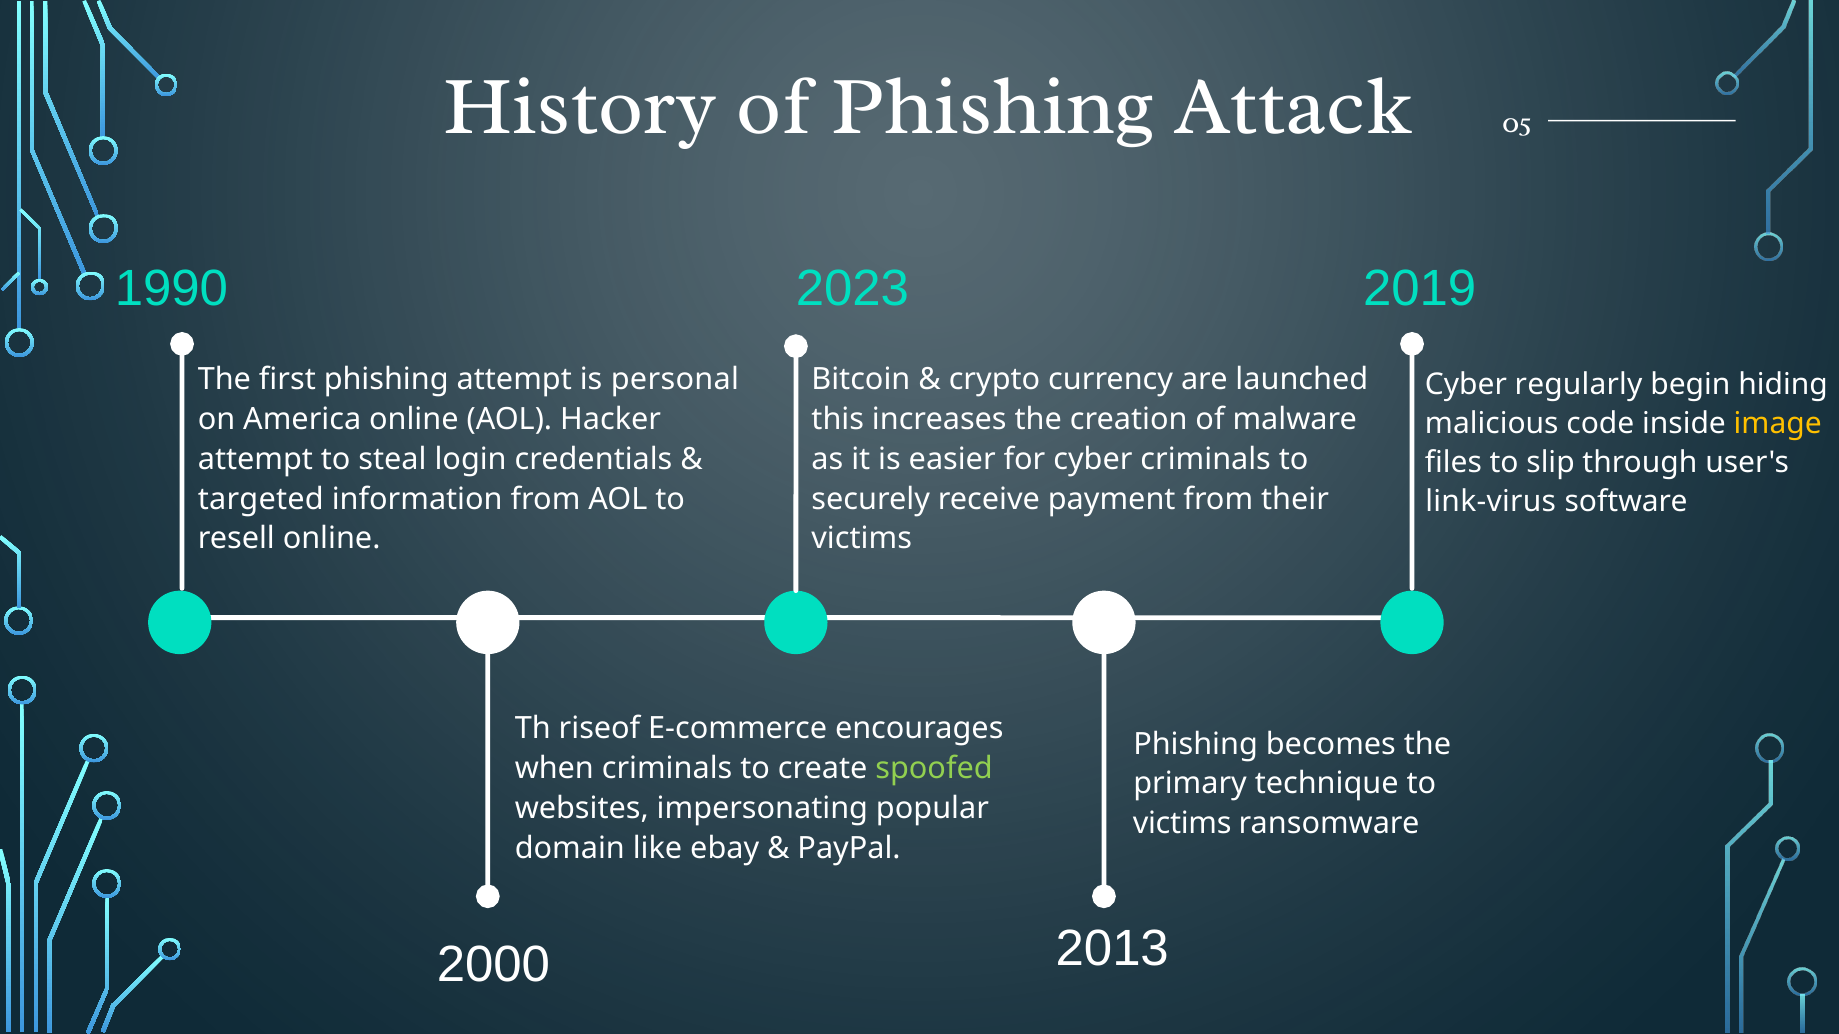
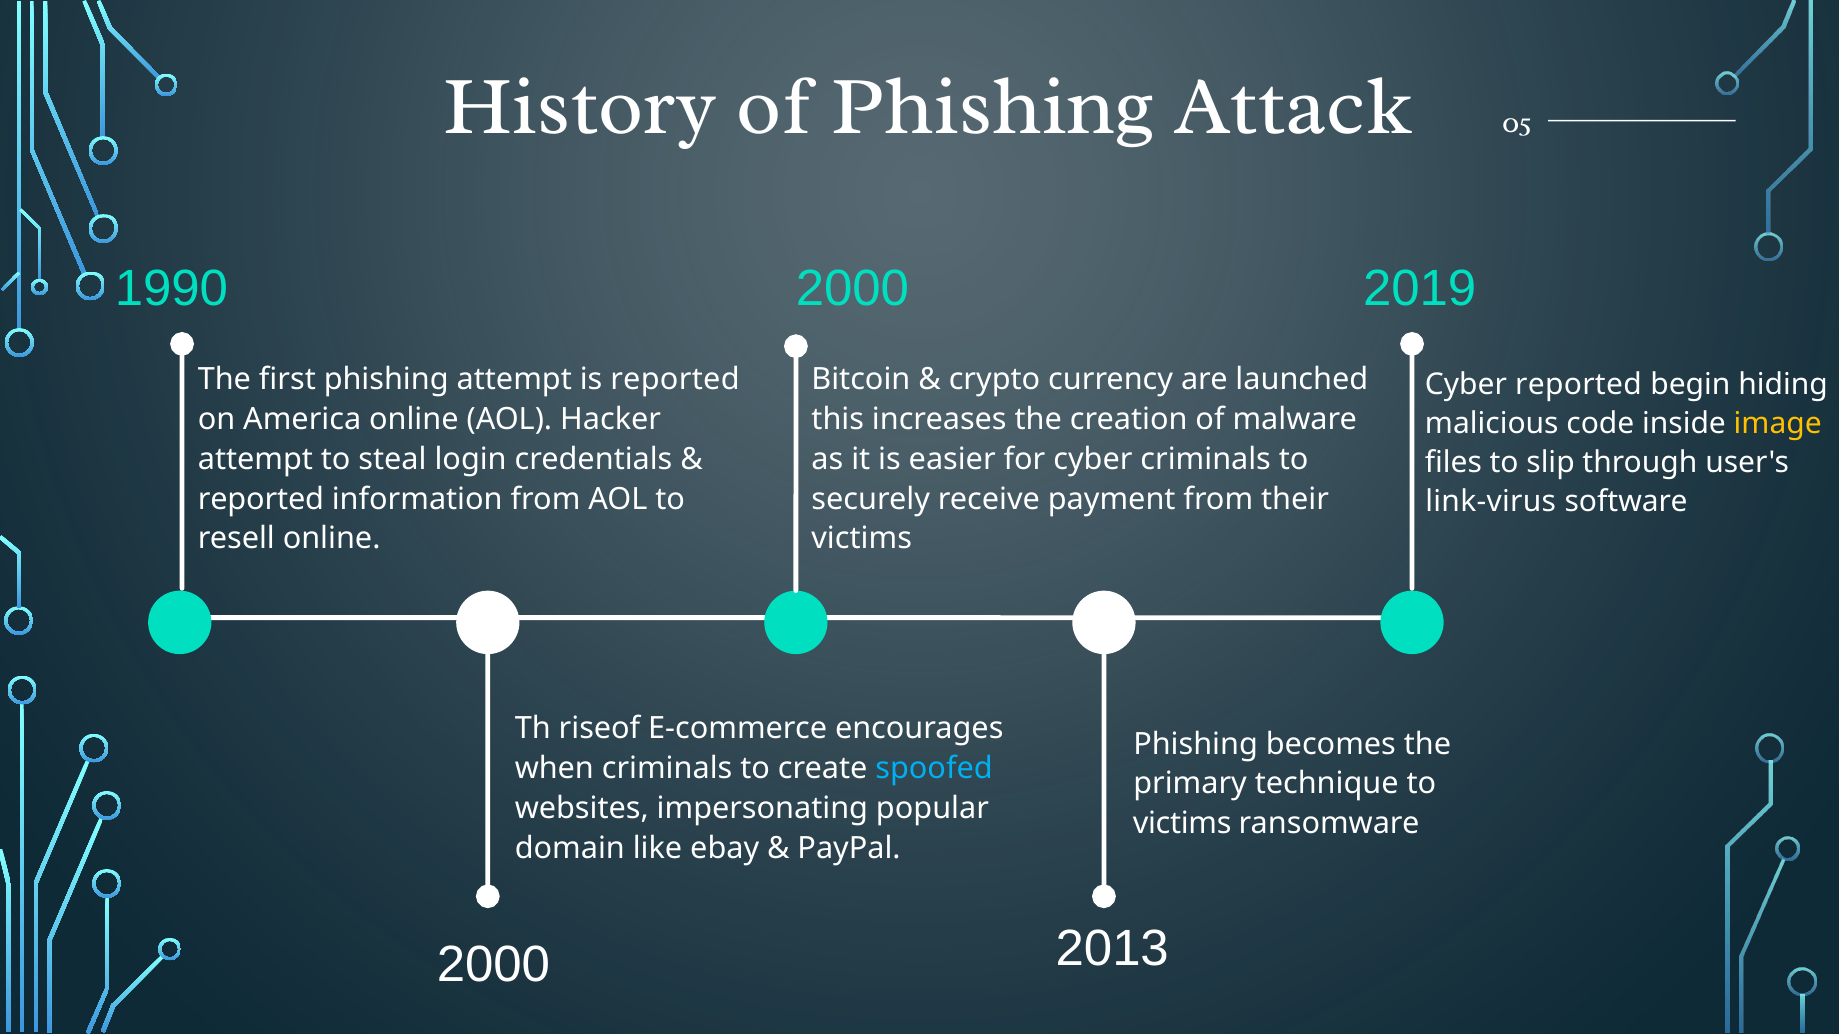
2023: 2023 -> 2000 (852, 289)
is personal: personal -> reported (675, 380)
Cyber regularly: regularly -> reported (1578, 385)
targeted: targeted -> reported (261, 499)
spoofed colour: light green -> light blue (934, 769)
